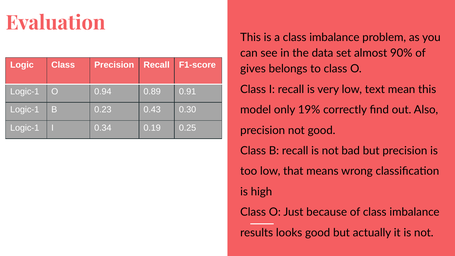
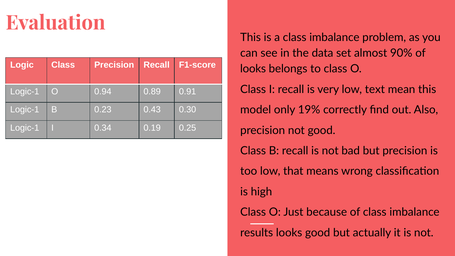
gives: gives -> looks (253, 69)
